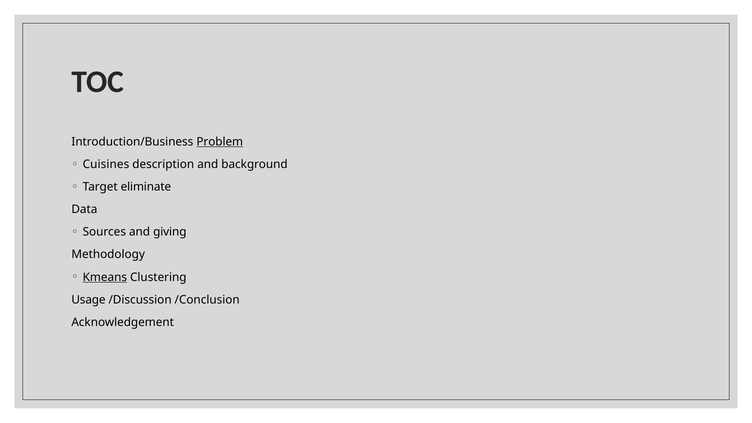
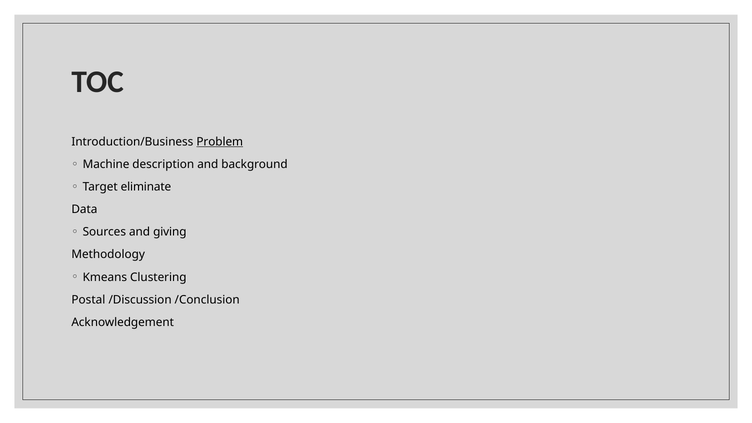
Cuisines: Cuisines -> Machine (106, 164)
Kmeans underline: present -> none (105, 277)
Usage: Usage -> Postal (88, 300)
